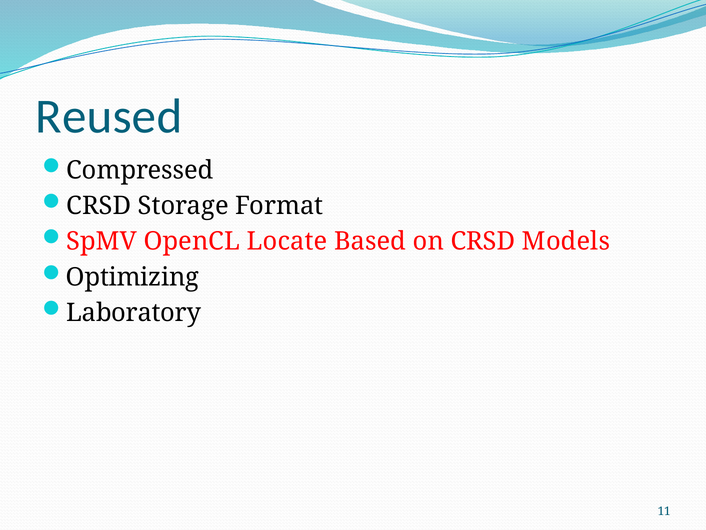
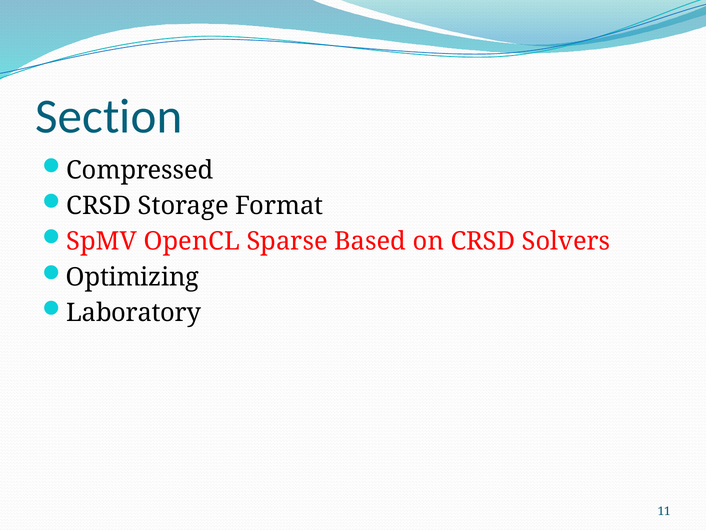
Reused: Reused -> Section (109, 117)
Locate: Locate -> Sparse (287, 241)
Models: Models -> Solvers (566, 241)
